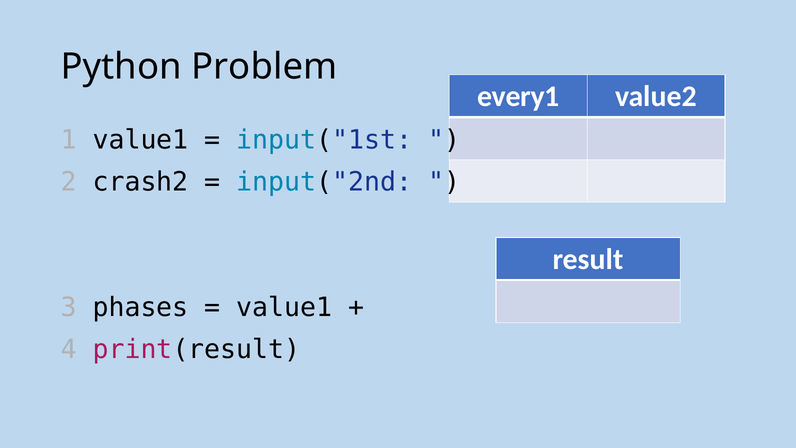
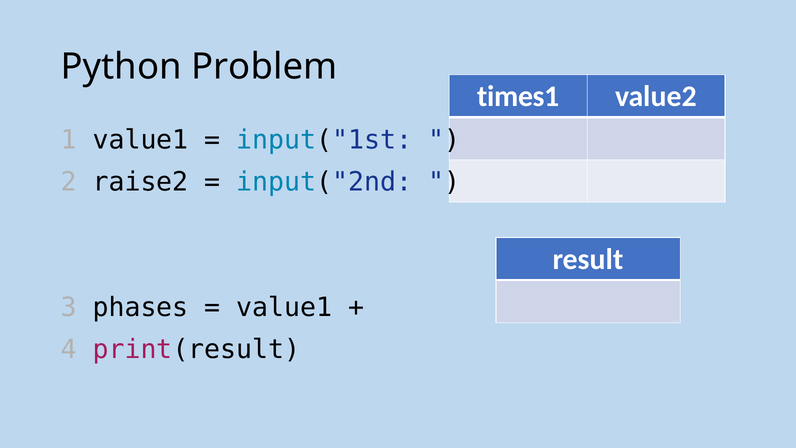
every1: every1 -> times1 (518, 96)
crash2: crash2 -> raise2 (141, 182)
